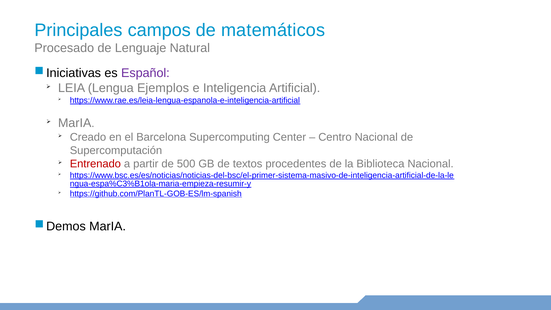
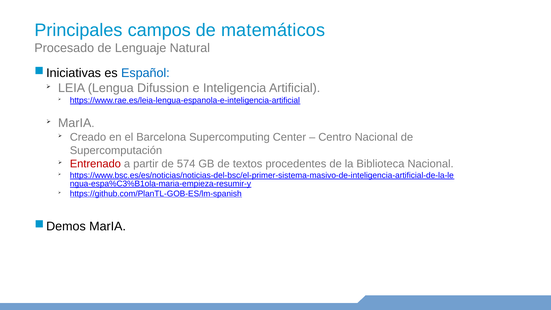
Español colour: purple -> blue (145, 73)
Ejemplos: Ejemplos -> Difussion (163, 88)
500: 500 -> 574 (186, 164)
